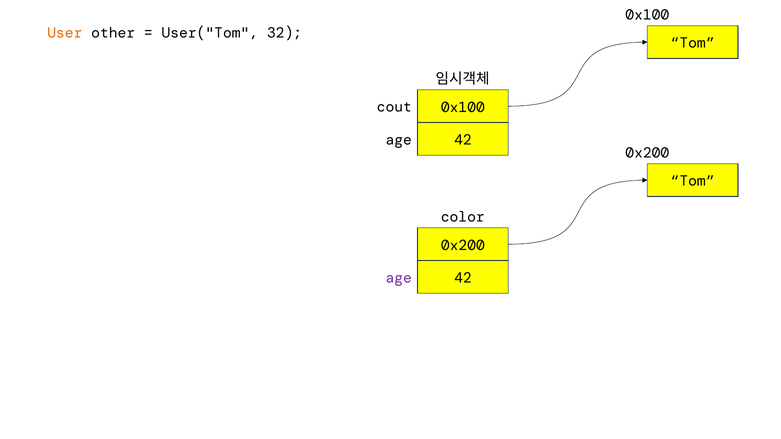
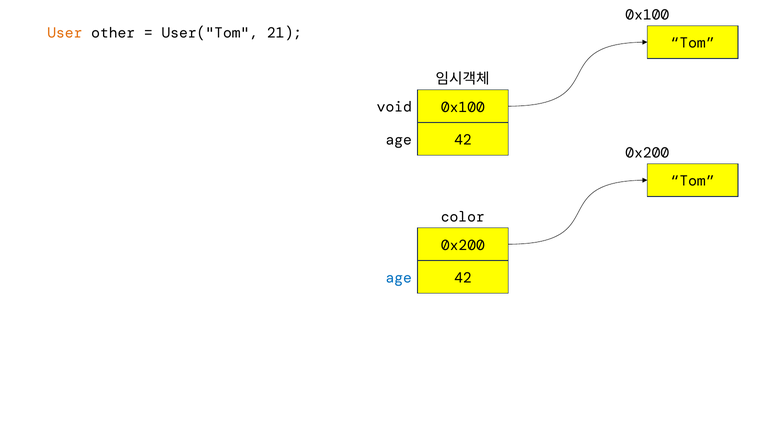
32: 32 -> 21 (285, 33)
cout: cout -> void (394, 107)
age colour: purple -> blue (399, 278)
